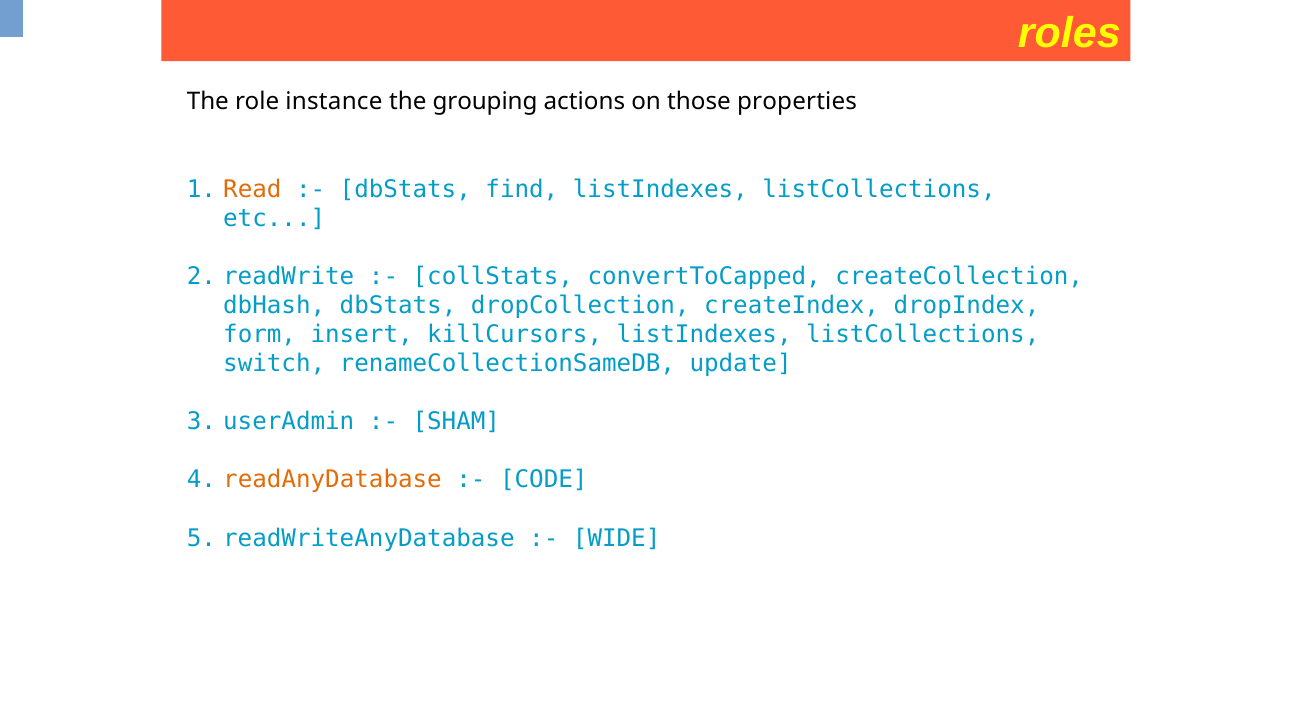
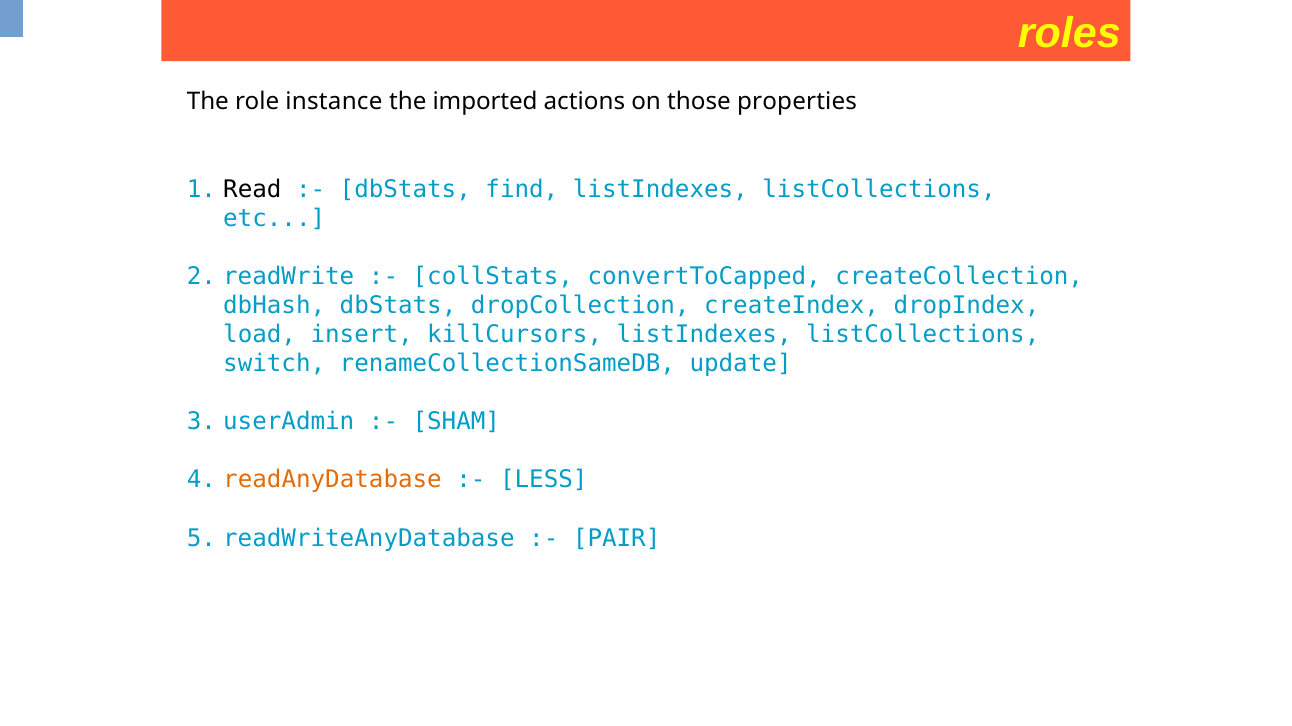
grouping: grouping -> imported (485, 102)
Read colour: orange -> black (252, 190)
form: form -> load (260, 335)
CODE: CODE -> LESS (544, 480)
WIDE: WIDE -> PAIR (617, 539)
